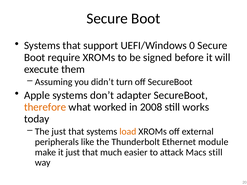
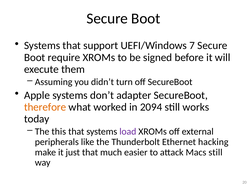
0: 0 -> 7 (192, 46)
2008: 2008 -> 2094 (151, 107)
The just: just -> this (59, 132)
load colour: orange -> purple (128, 132)
module: module -> hacking (213, 142)
